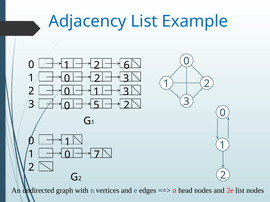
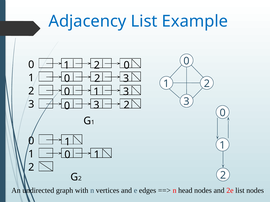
1 2 6: 6 -> 0 (127, 65)
0 5: 5 -> 3 (96, 105)
7: 7 -> 1 (97, 155)
